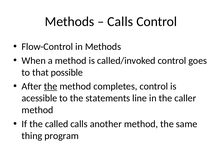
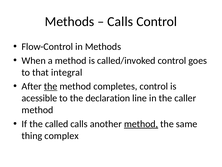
possible: possible -> integral (67, 72)
statements: statements -> declaration (108, 98)
method underline: none -> present (141, 124)
program: program -> complex (62, 135)
